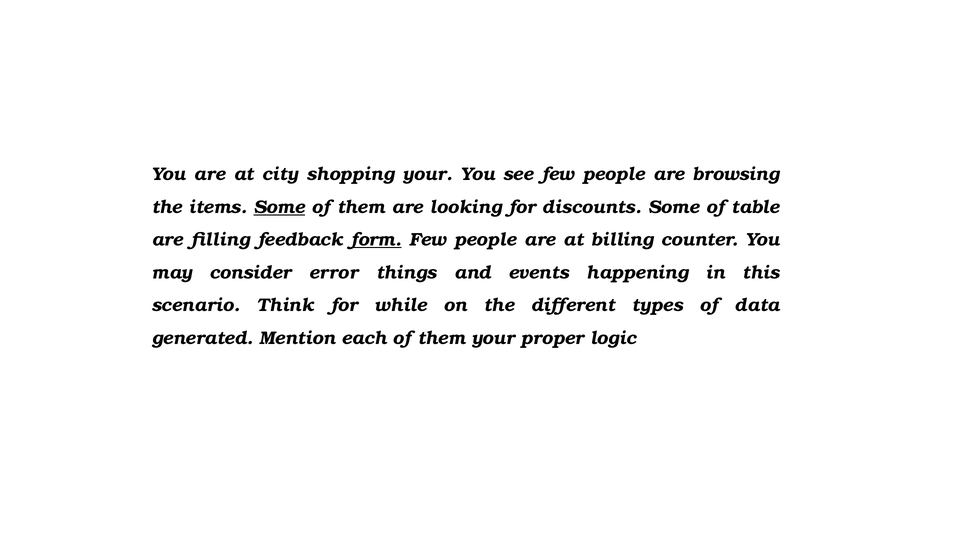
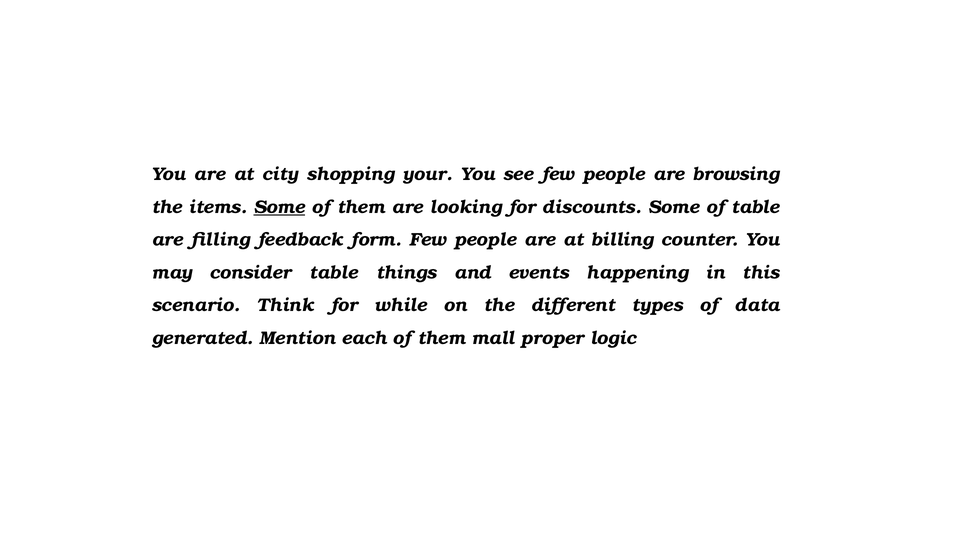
form underline: present -> none (376, 240)
consider error: error -> table (334, 272)
them your: your -> mall (493, 338)
